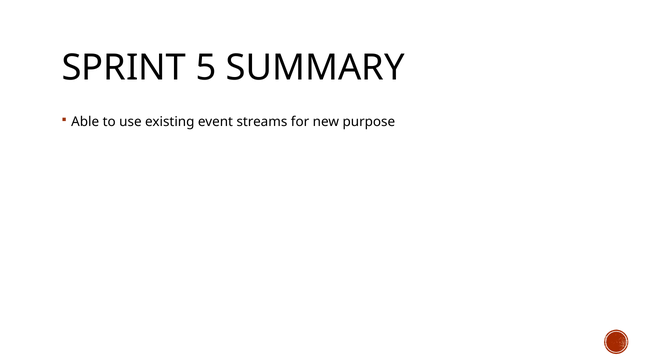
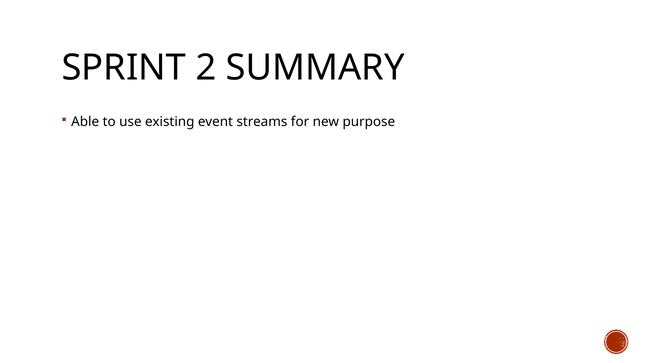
5: 5 -> 2 (206, 68)
